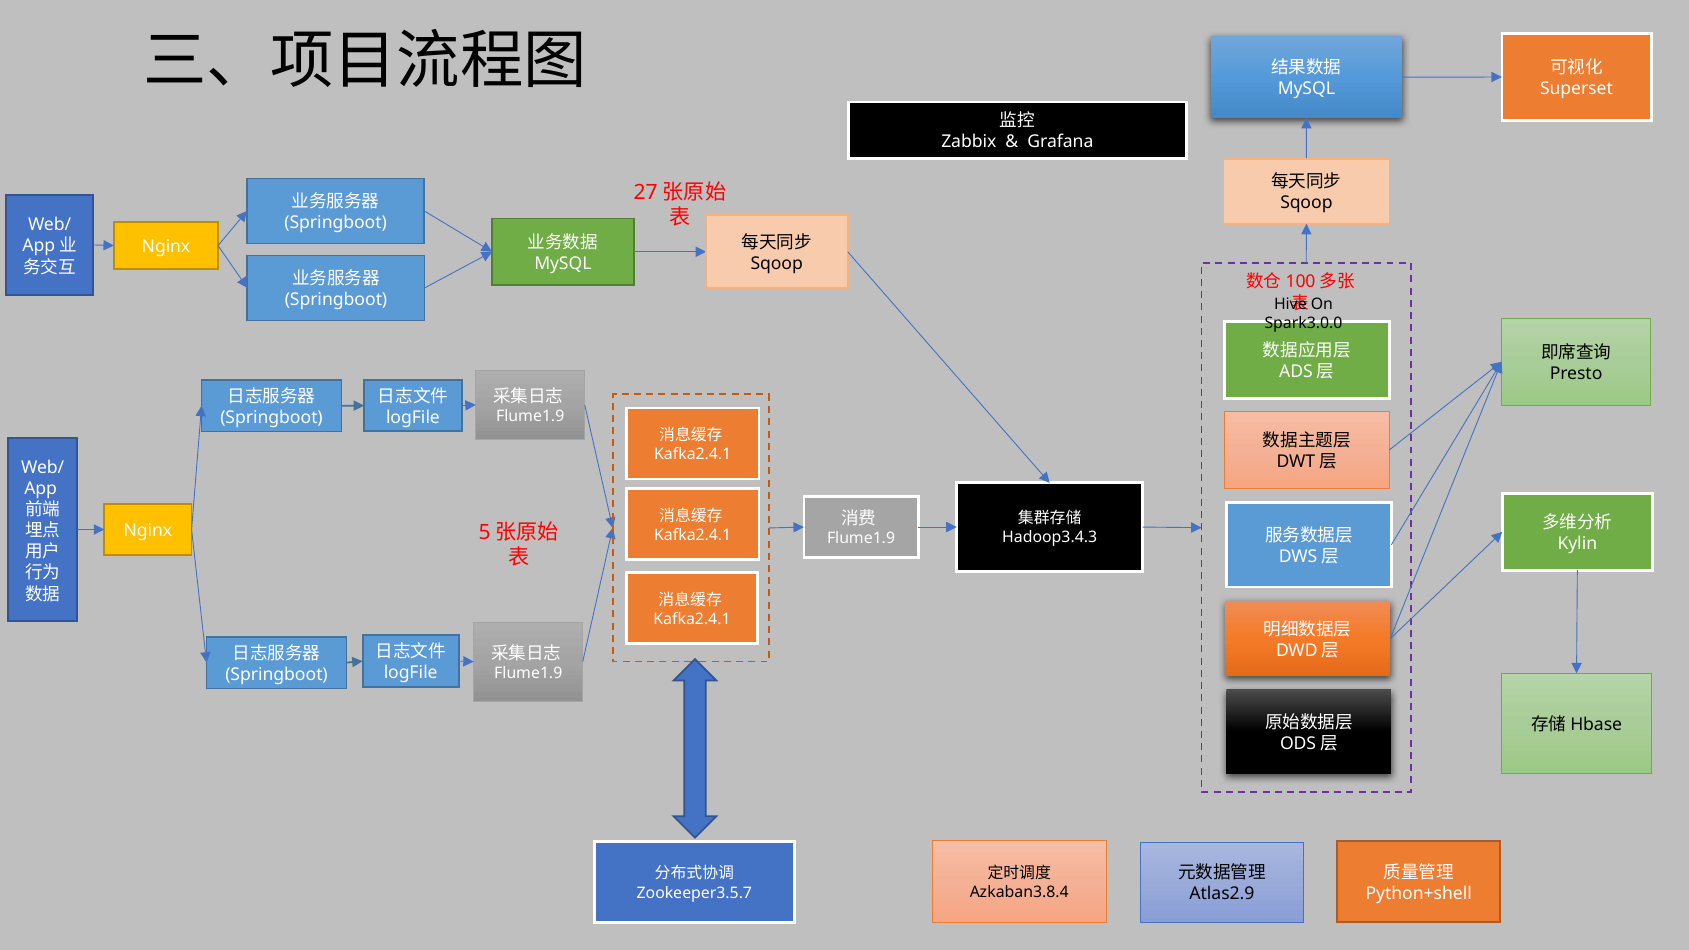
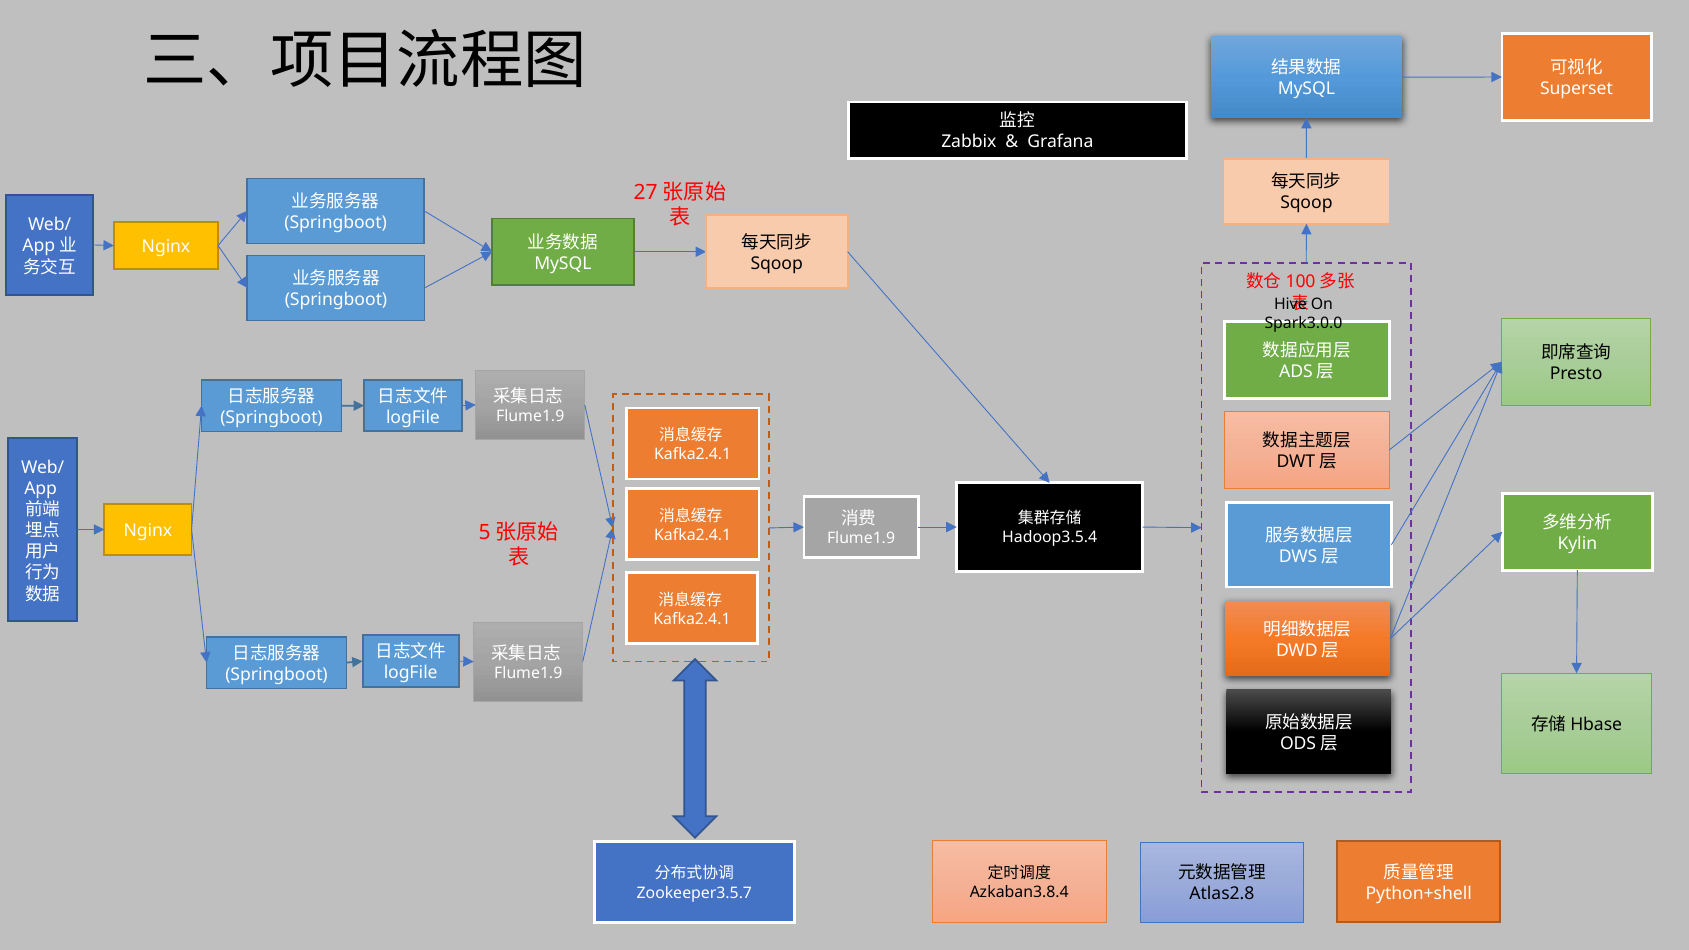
Hadoop3.4.3: Hadoop3.4.3 -> Hadoop3.5.4 (1050, 538)
Atlas2.9: Atlas2.9 -> Atlas2.8 (1222, 894)
